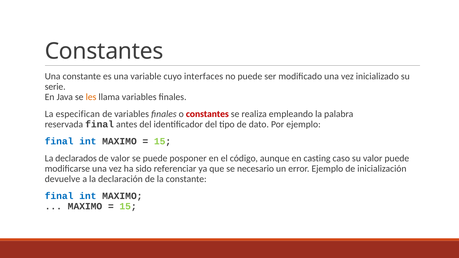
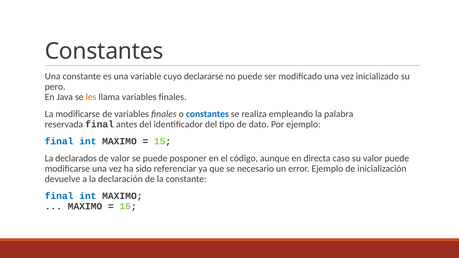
interfaces: interfaces -> declararse (204, 76)
serie: serie -> pero (55, 87)
La especifican: especifican -> modificarse (78, 114)
constantes colour: red -> blue (207, 114)
casting: casting -> directa (317, 158)
